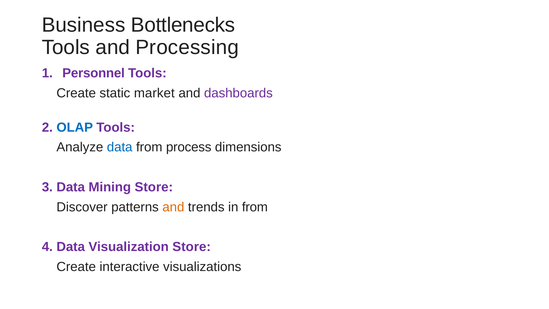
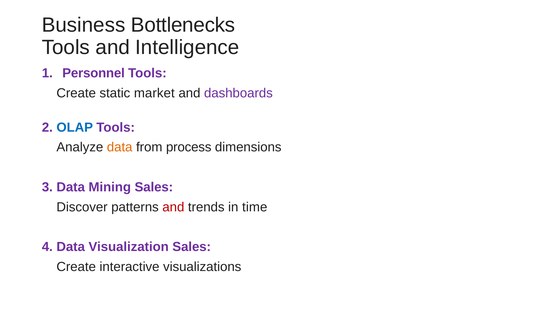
Processing: Processing -> Intelligence (187, 47)
data colour: blue -> orange (120, 147)
Mining Store: Store -> Sales (154, 187)
and colour: orange -> red (173, 207)
in from: from -> time (255, 207)
Visualization Store: Store -> Sales (192, 247)
